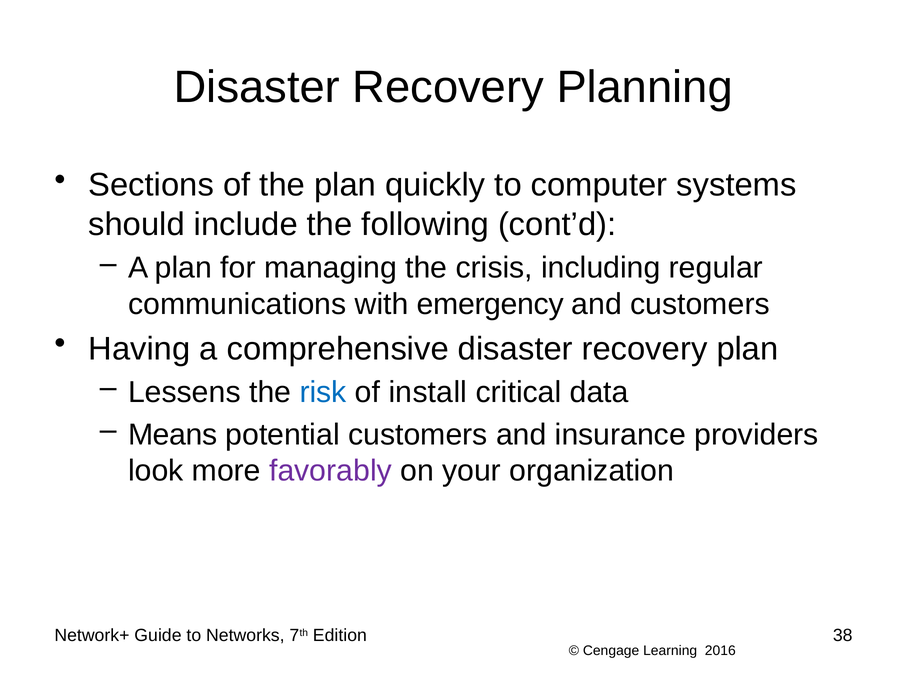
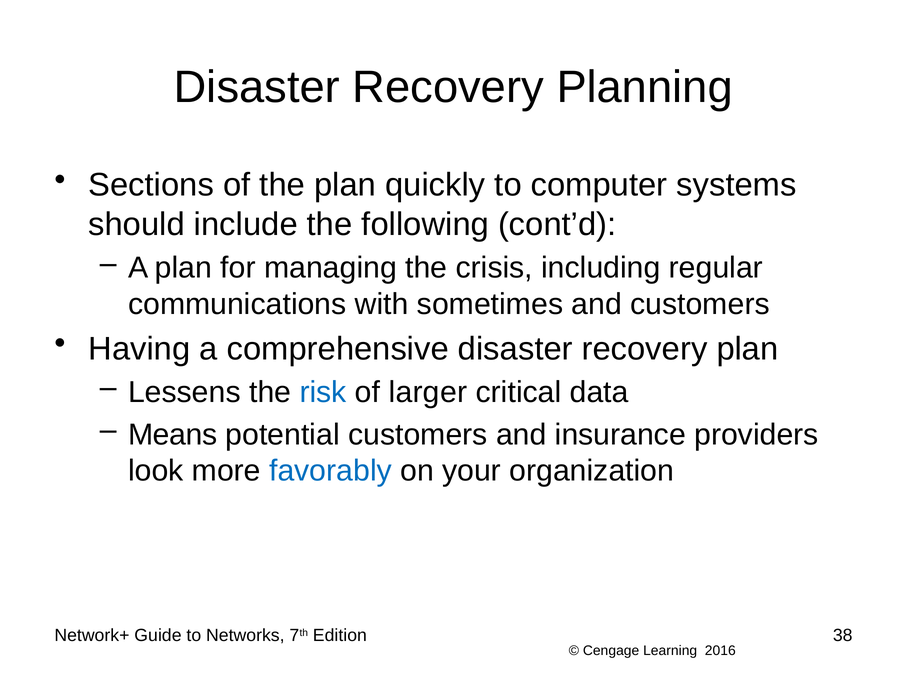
emergency: emergency -> sometimes (490, 304)
install: install -> larger (428, 393)
favorably colour: purple -> blue (331, 471)
